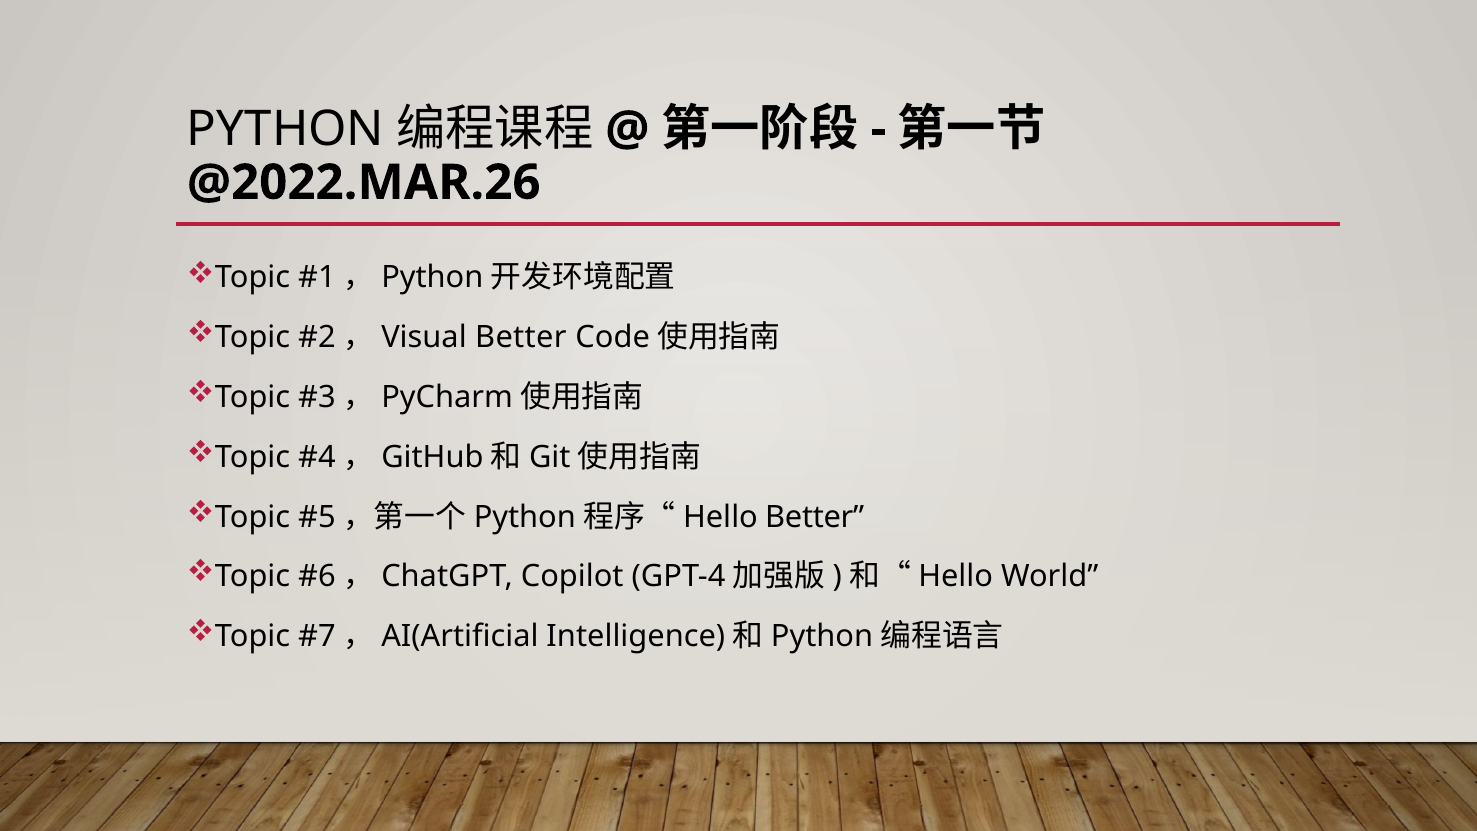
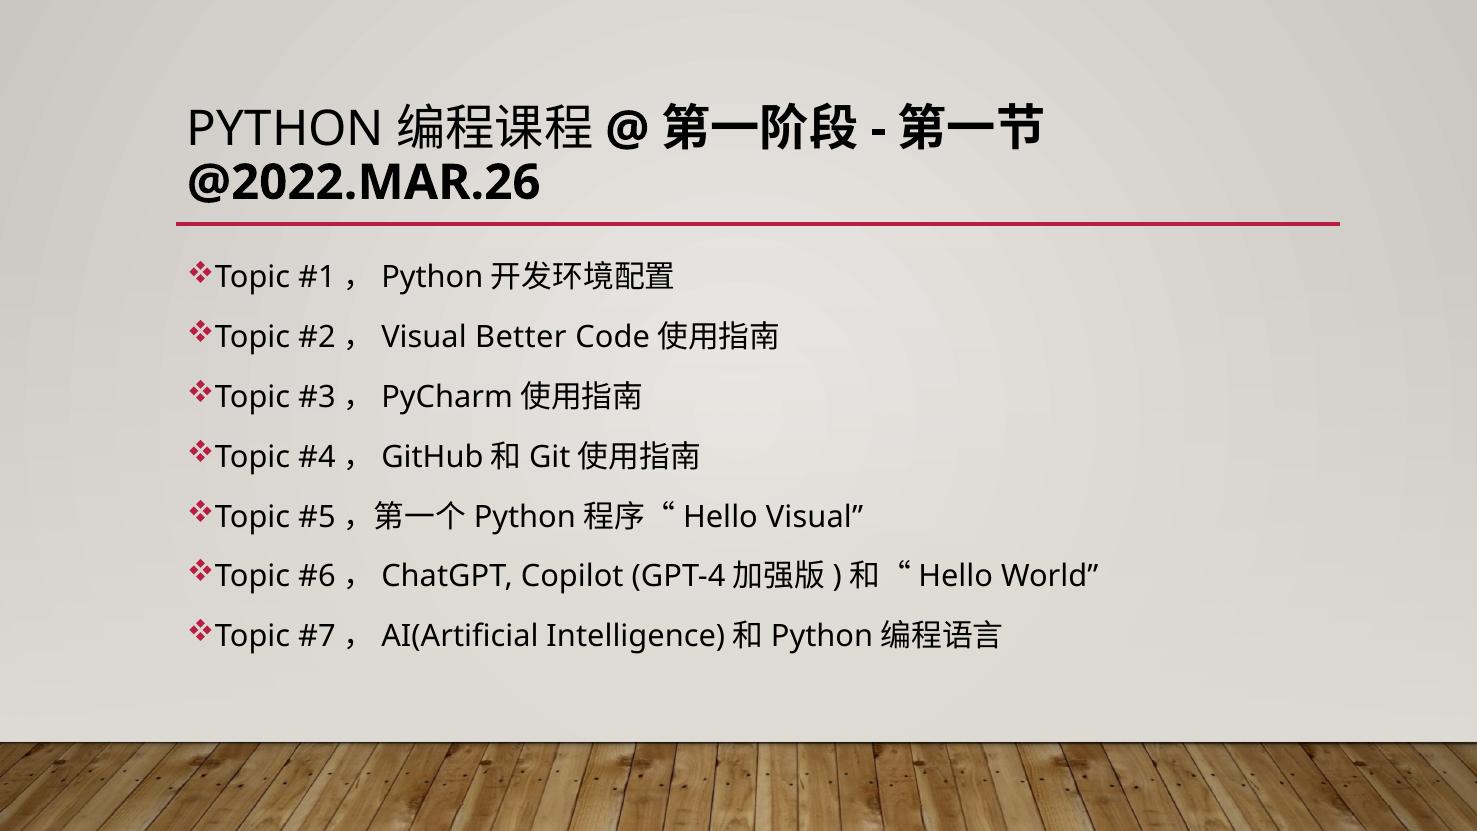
Better: Better -> Visual (814, 517)
